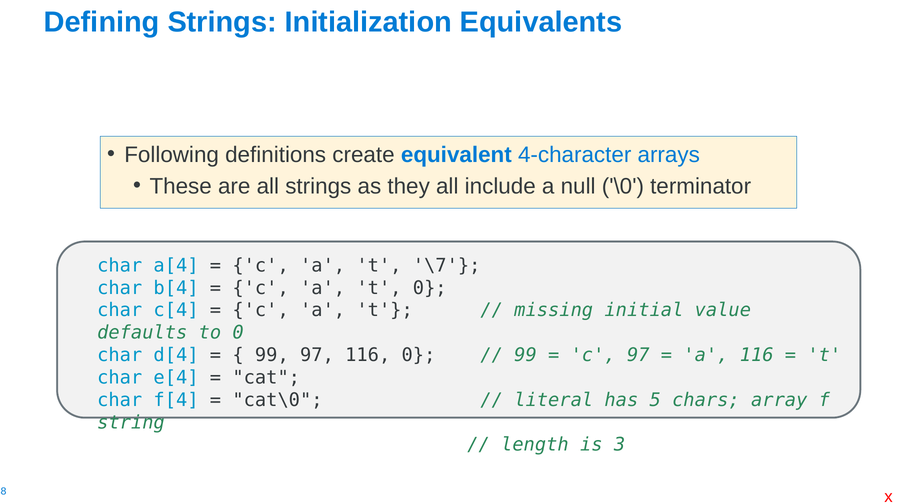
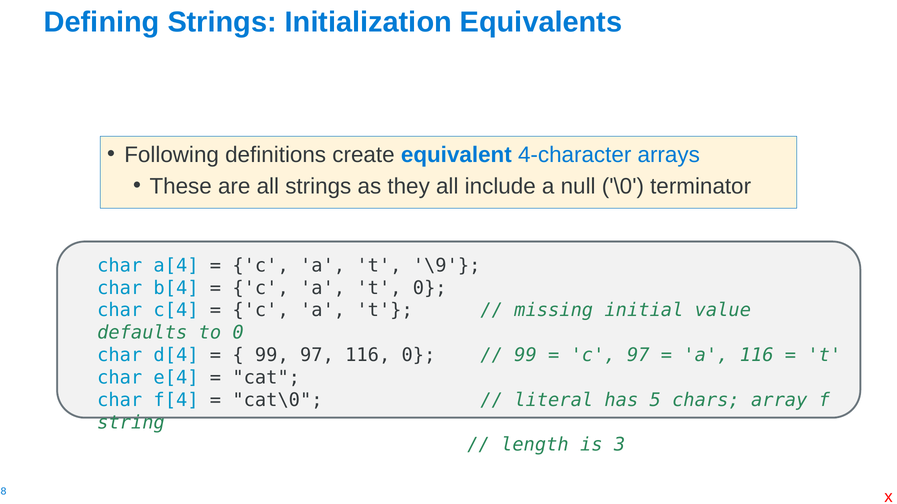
\7: \7 -> \9 (447, 266)
